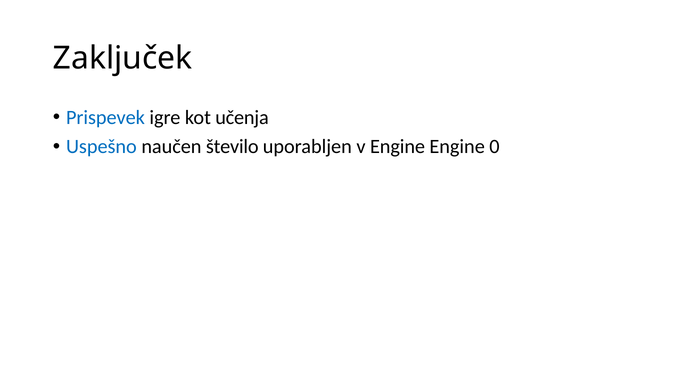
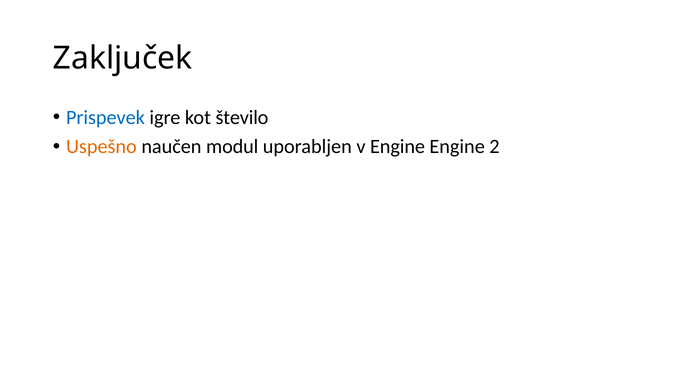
učenja: učenja -> število (242, 118)
Uspešno colour: blue -> orange (101, 147)
število: število -> modul (232, 147)
0: 0 -> 2 (494, 147)
